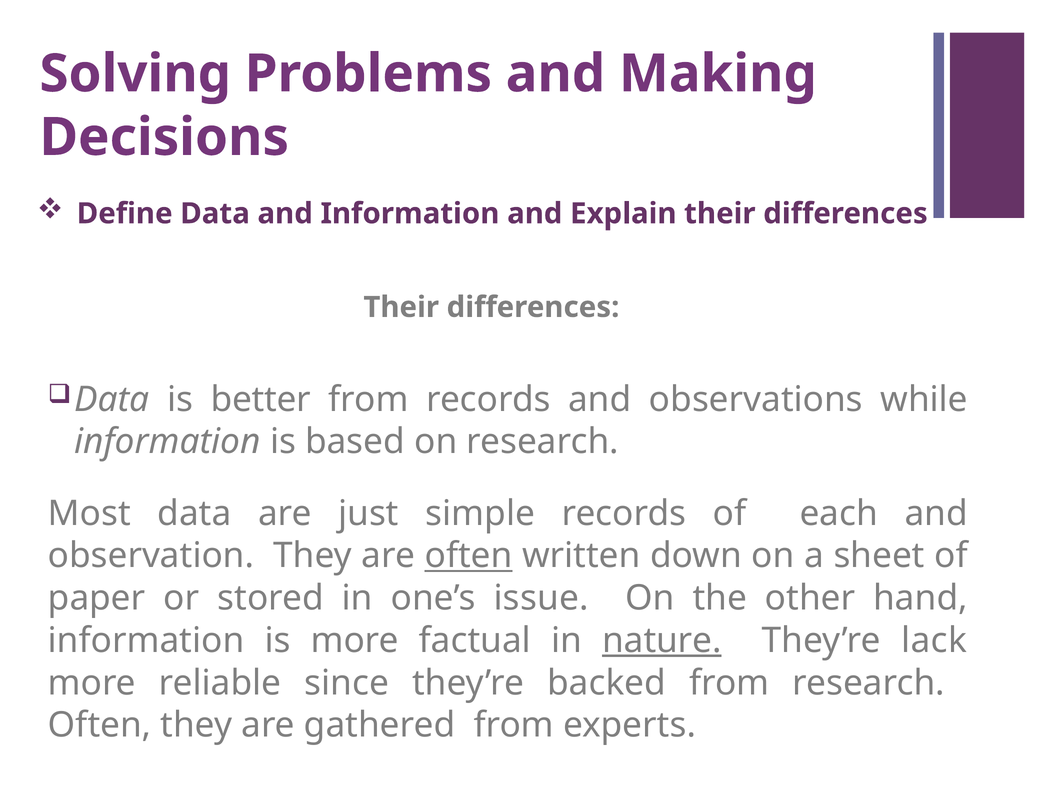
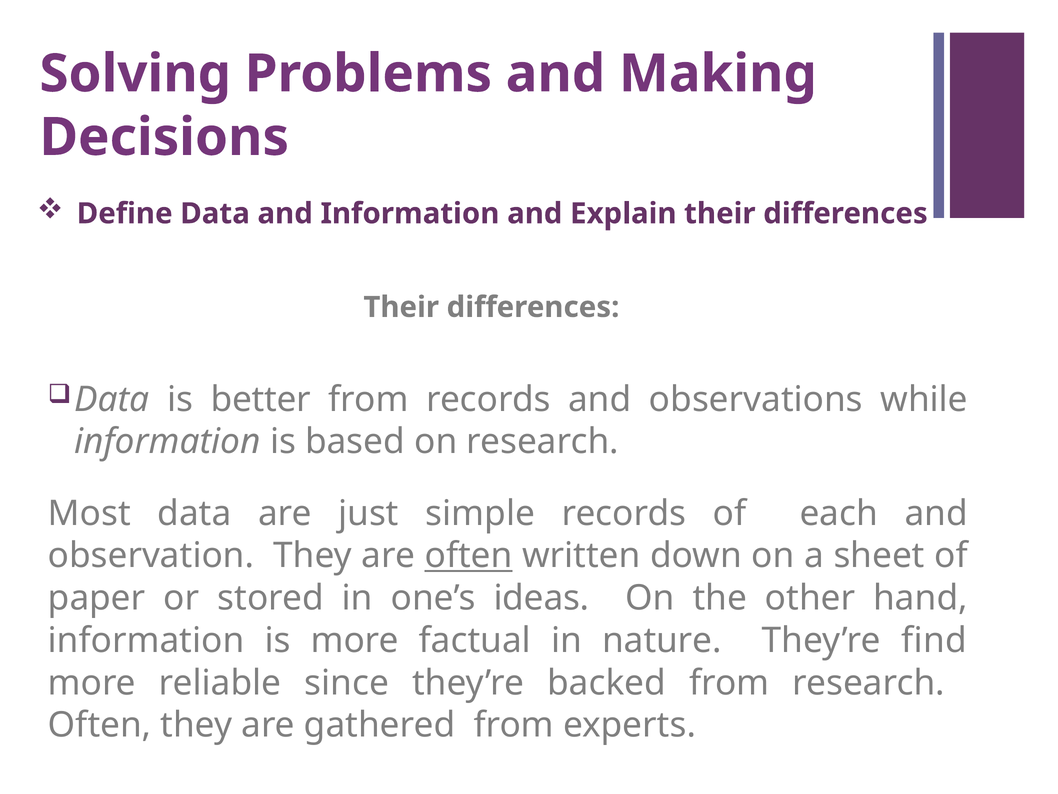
issue: issue -> ideas (541, 598)
nature underline: present -> none (662, 640)
lack: lack -> find (934, 640)
